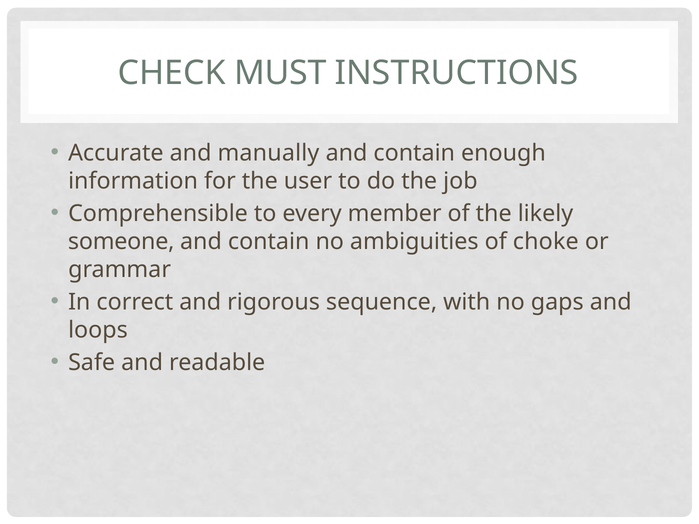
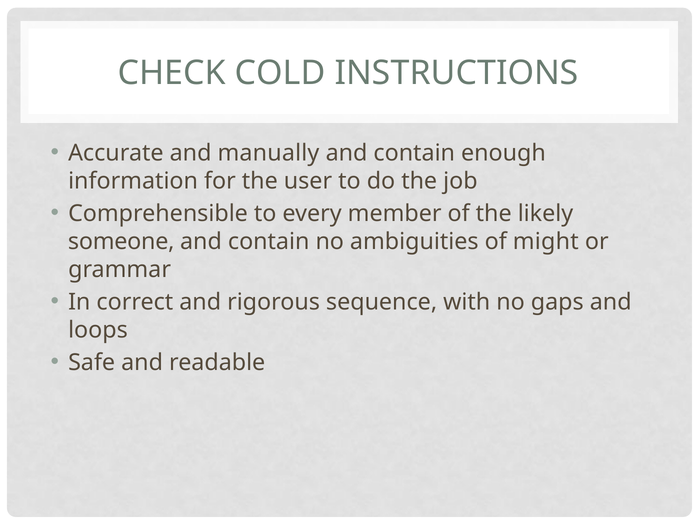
MUST: MUST -> COLD (280, 73)
choke: choke -> might (546, 242)
